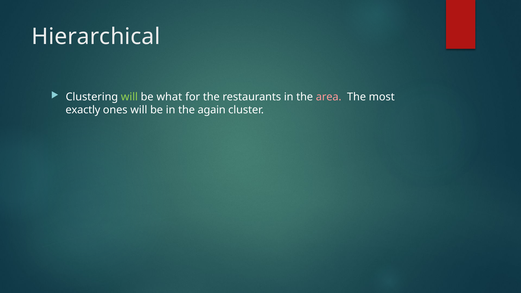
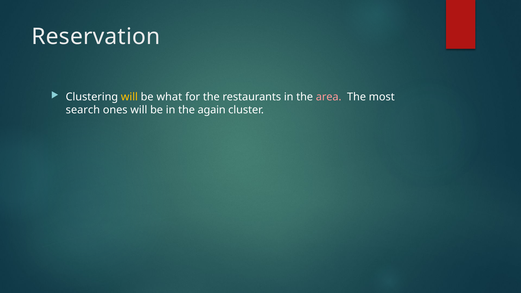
Hierarchical: Hierarchical -> Reservation (96, 37)
will colour: light green -> yellow (129, 97)
exactly: exactly -> search (83, 110)
